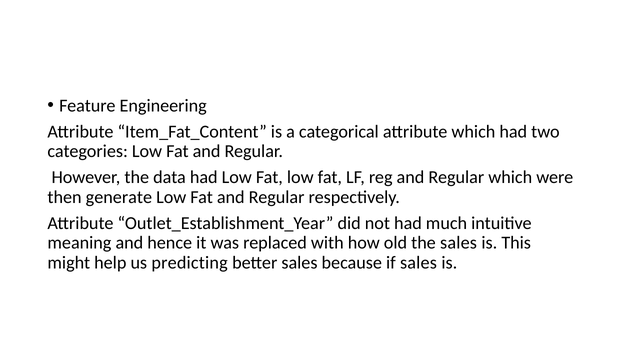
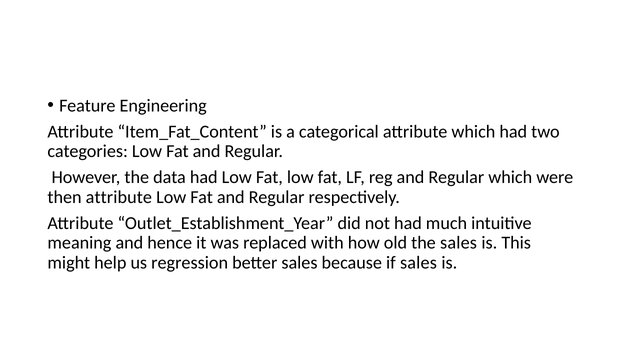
then generate: generate -> attribute (119, 197)
predicting: predicting -> regression (190, 262)
